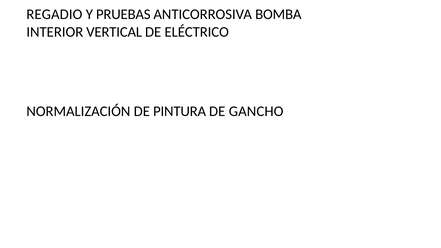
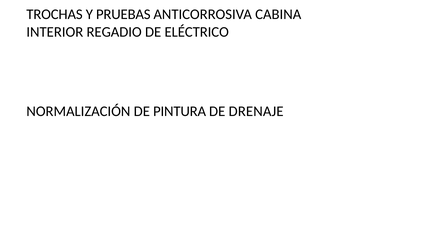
REGADIO: REGADIO -> TROCHAS (54, 14)
BOMBA: BOMBA -> CABINA (278, 14)
VERTICAL: VERTICAL -> REGADIO (114, 32)
GANCHO: GANCHO -> DRENAJE (256, 111)
